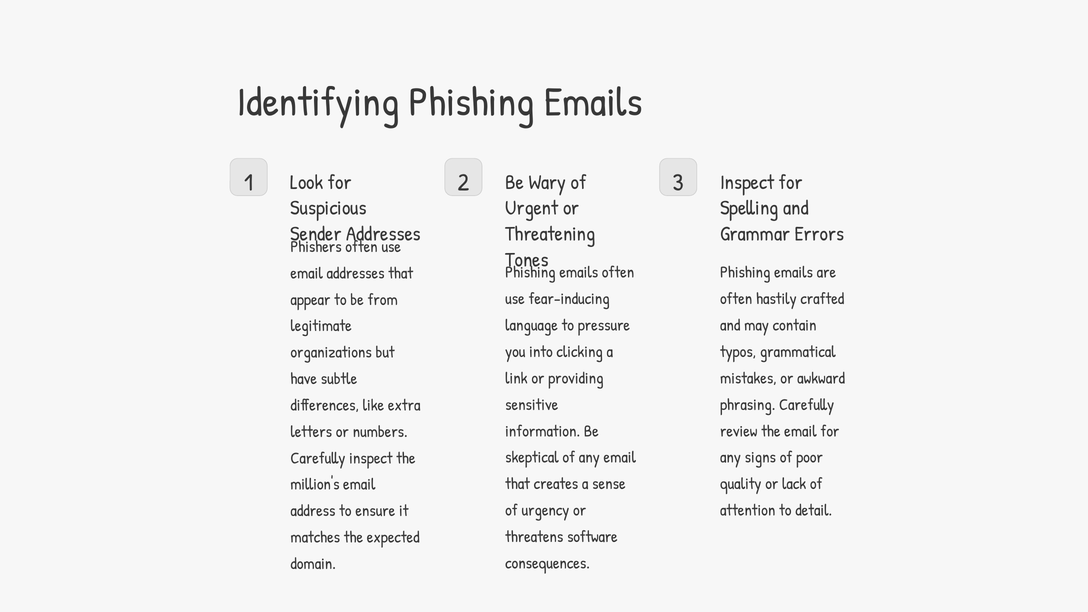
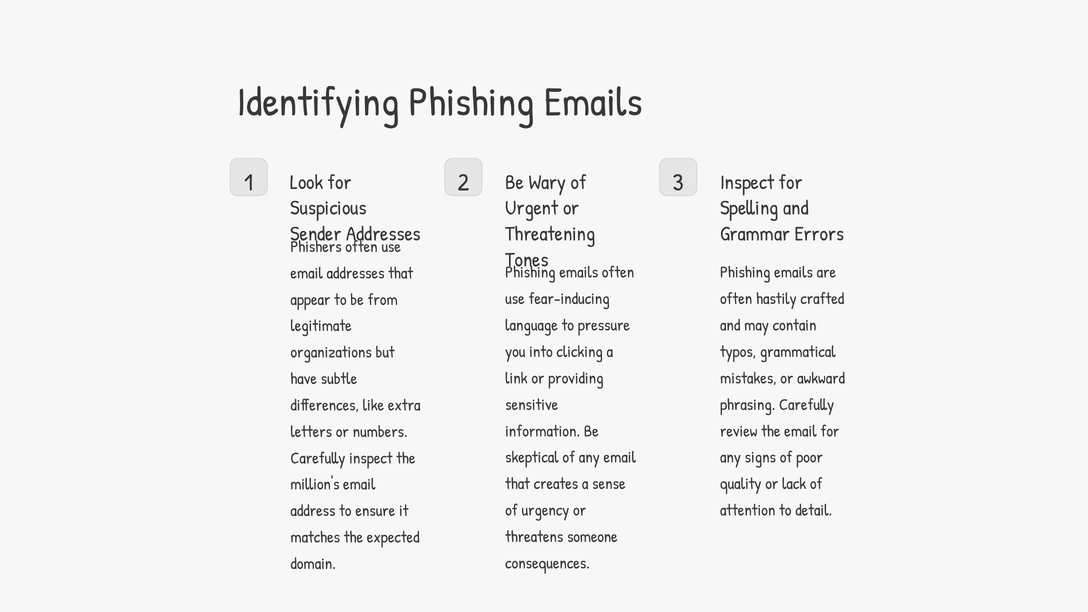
software: software -> someone (592, 537)
